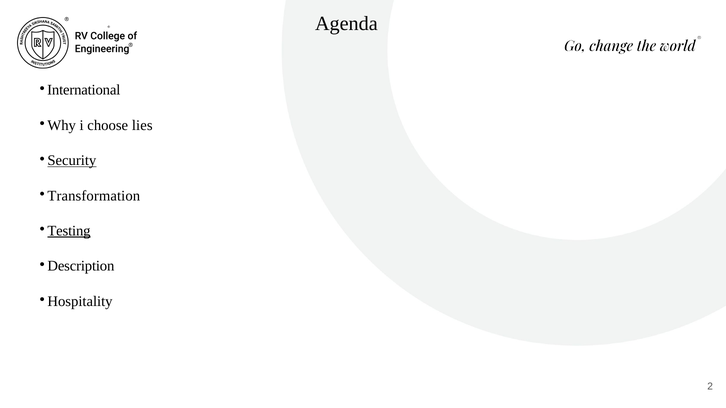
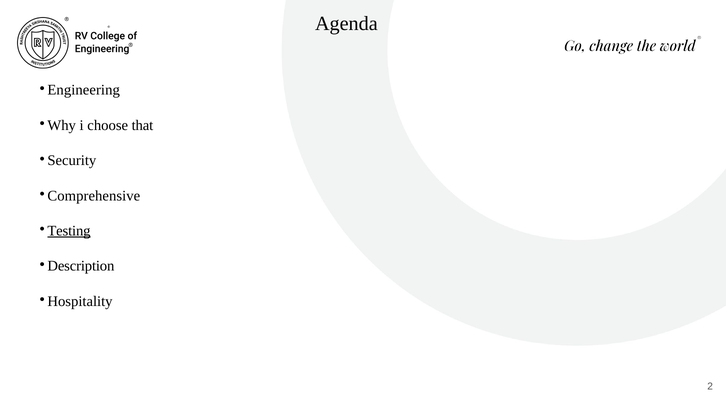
International: International -> Engineering (84, 90)
lies: lies -> that (142, 125)
Security underline: present -> none (72, 161)
Transformation: Transformation -> Comprehensive (94, 196)
